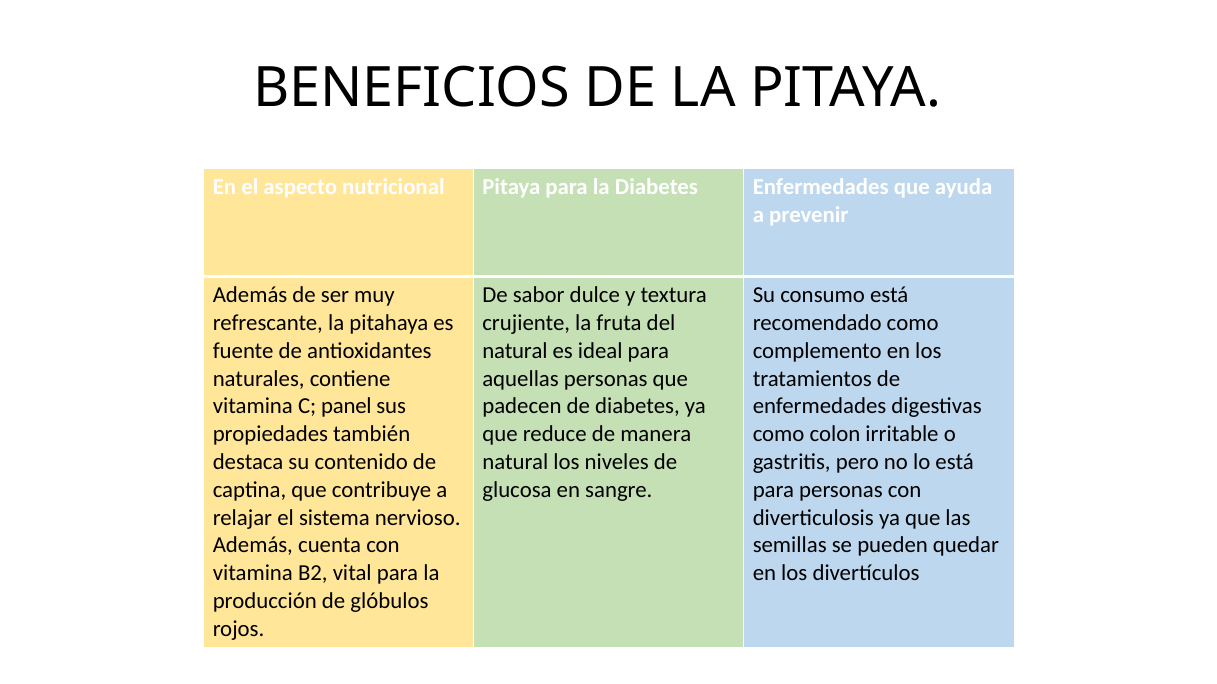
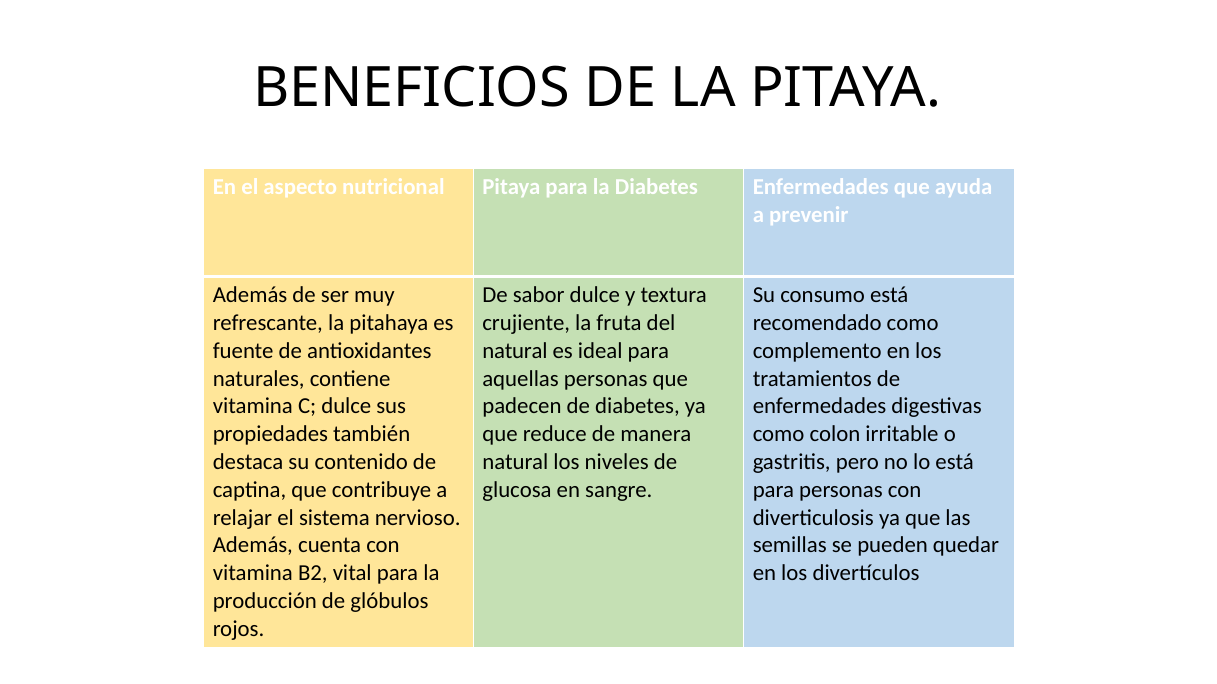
C panel: panel -> dulce (346, 407)
